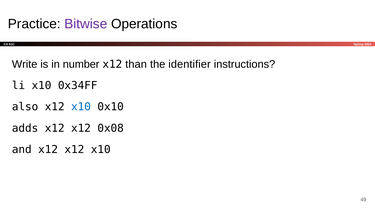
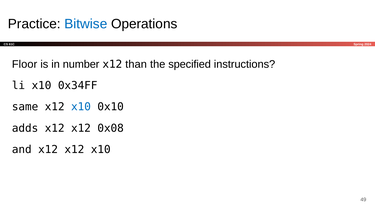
Bitwise colour: purple -> blue (86, 24)
Write: Write -> Floor (25, 64)
identifier: identifier -> specified (190, 64)
also: also -> same (25, 107)
